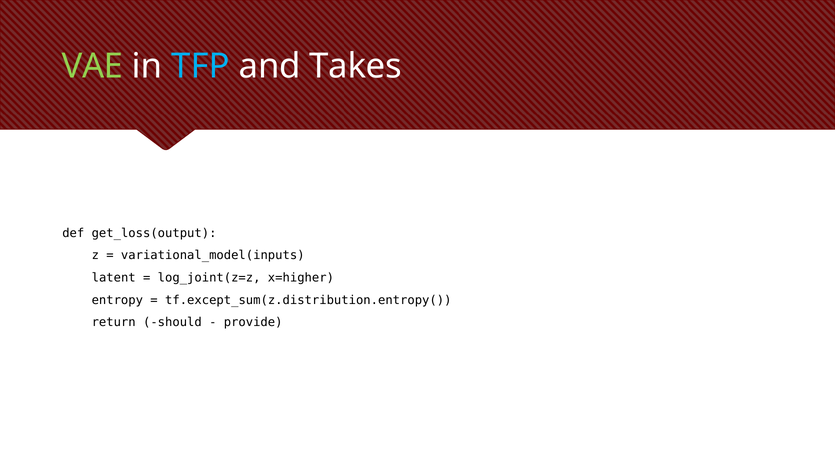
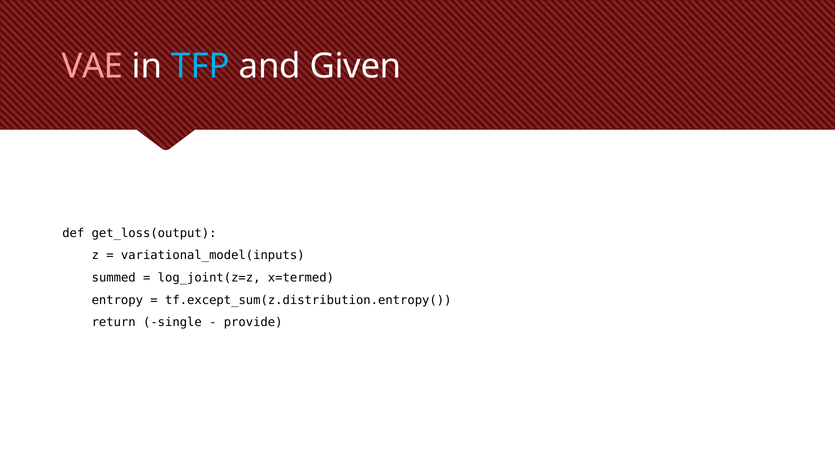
VAE colour: light green -> pink (92, 66)
Takes: Takes -> Given (356, 66)
latent: latent -> summed (114, 278)
x=higher: x=higher -> x=termed (301, 278)
should: should -> single (172, 322)
